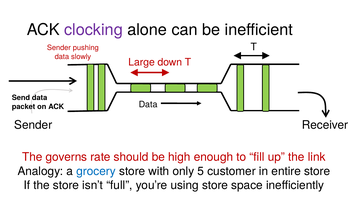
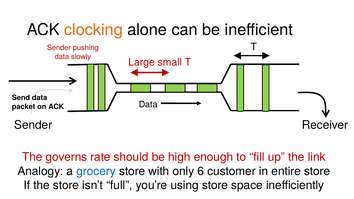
clocking colour: purple -> orange (93, 30)
down: down -> small (170, 62)
5: 5 -> 6 (201, 171)
